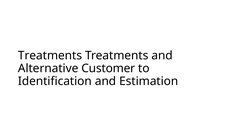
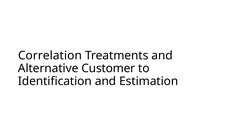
Treatments: Treatments -> Correlation (50, 56)
